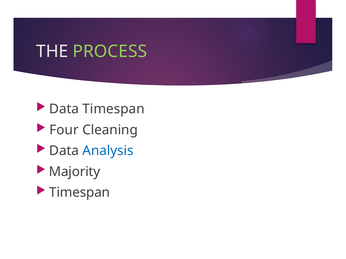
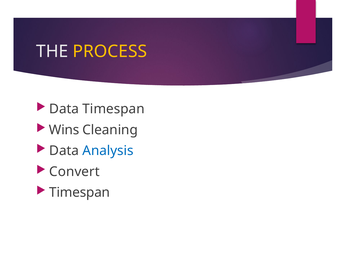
PROCESS colour: light green -> yellow (110, 51)
Four: Four -> Wins (64, 130)
Majority: Majority -> Convert (74, 172)
